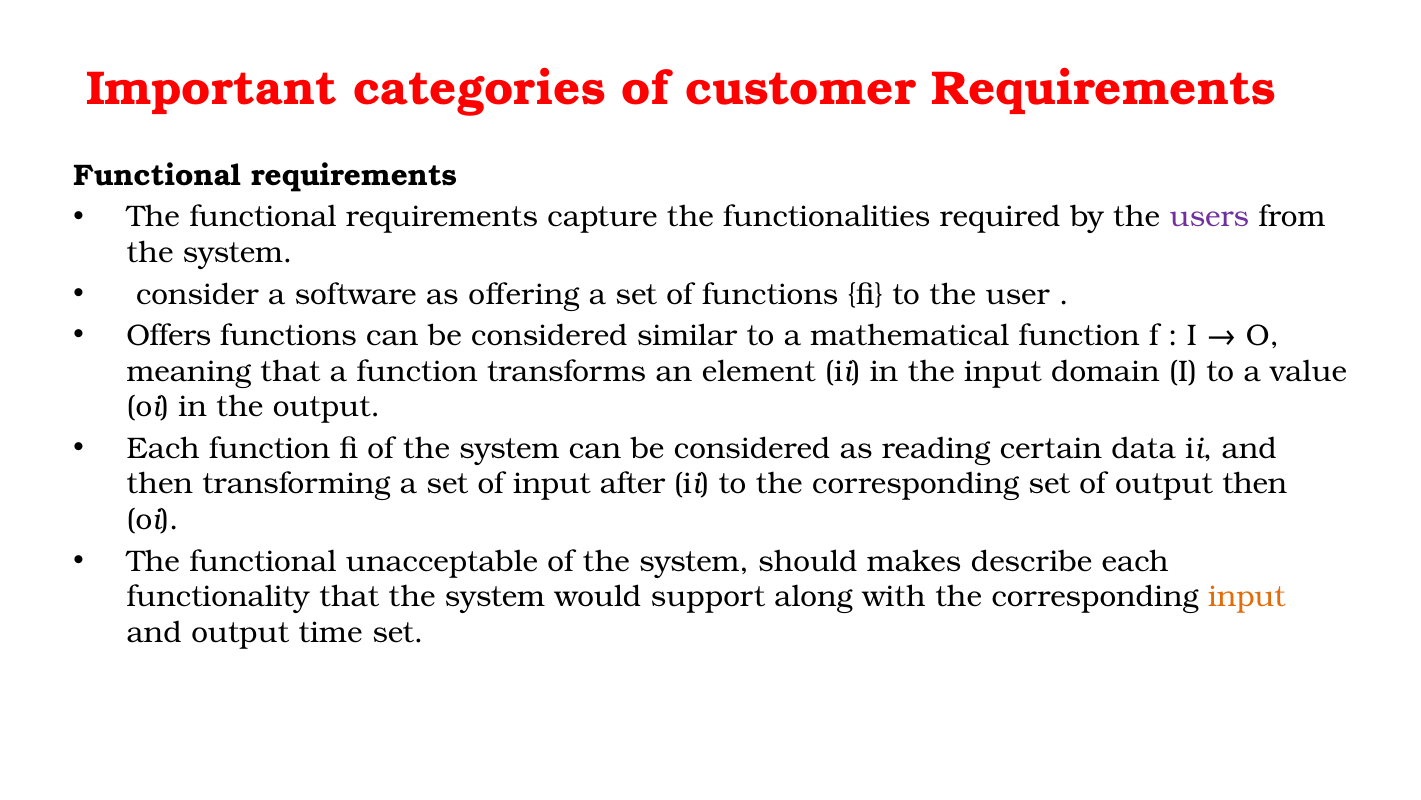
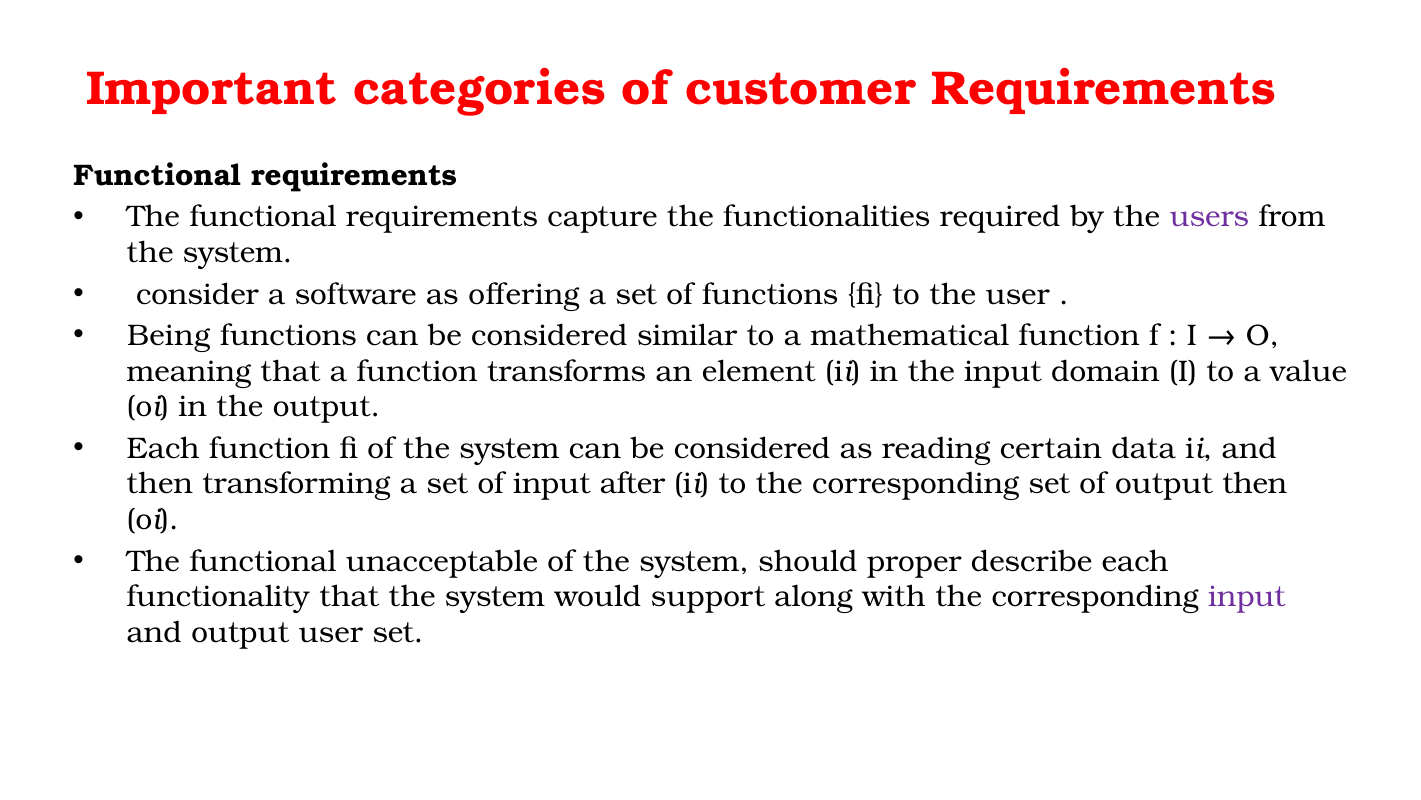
Offers: Offers -> Being (169, 335)
makes: makes -> proper (914, 561)
input colour: orange -> purple (1247, 596)
output time: time -> user (331, 632)
